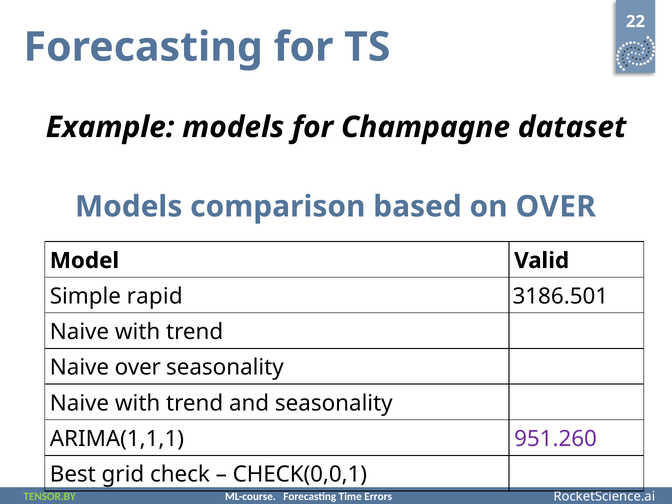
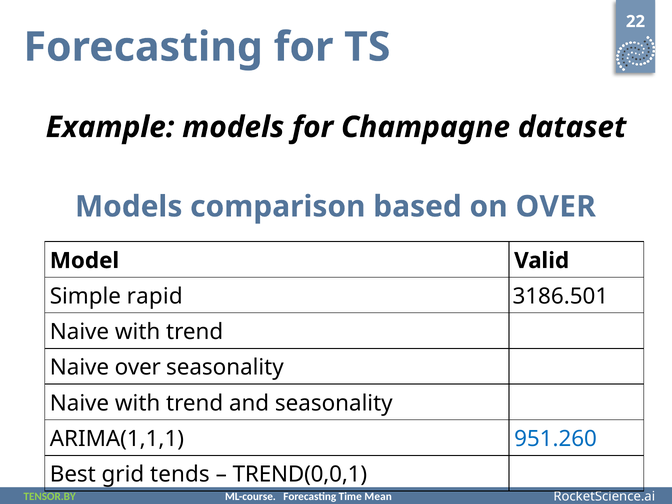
951.260 colour: purple -> blue (556, 439)
check: check -> tends (180, 474)
CHECK(0,0,1: CHECK(0,0,1 -> TREND(0,0,1 (300, 474)
Errors: Errors -> Mean (378, 496)
